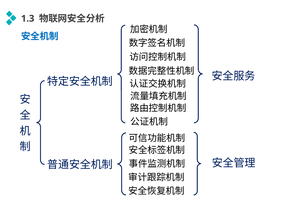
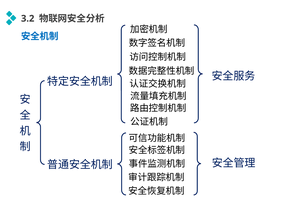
1.3: 1.3 -> 3.2 (28, 19)
